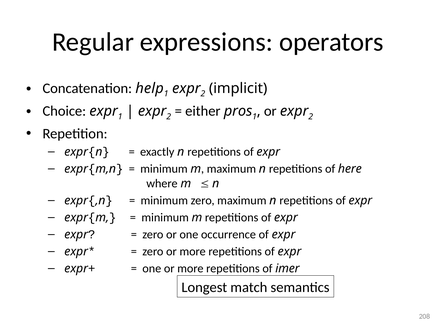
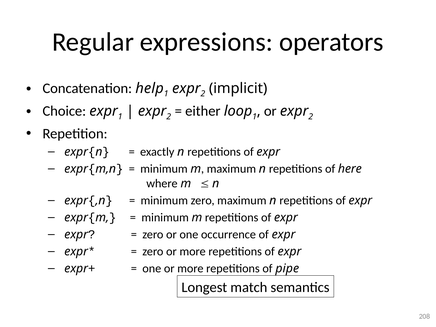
pros: pros -> loop (238, 111)
imer: imer -> pipe (287, 268)
